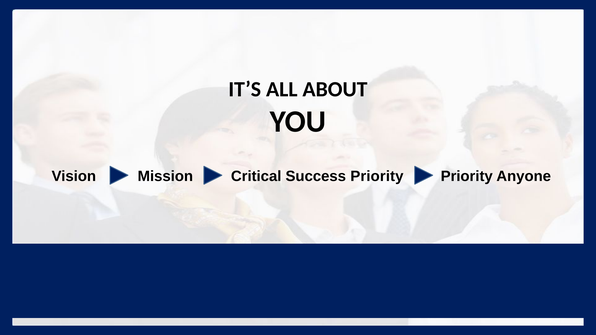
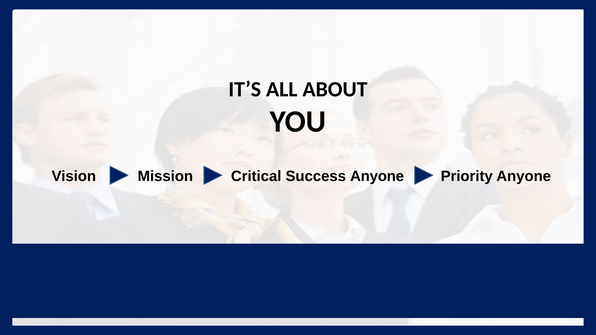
Success Priority: Priority -> Anyone (377, 176)
